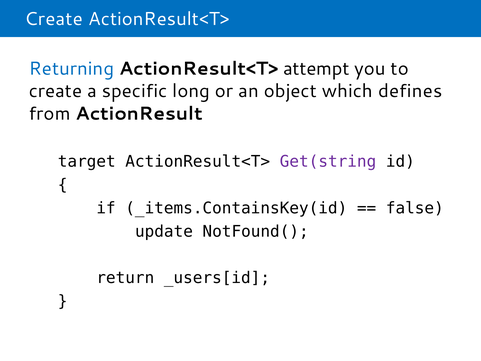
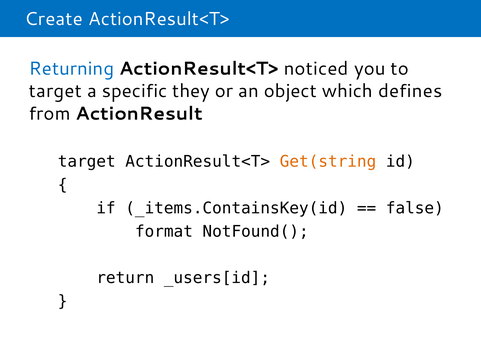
attempt: attempt -> noticed (316, 69)
create: create -> target (55, 91)
long: long -> they (191, 91)
Get(string colour: purple -> orange (328, 161)
update: update -> format (164, 231)
